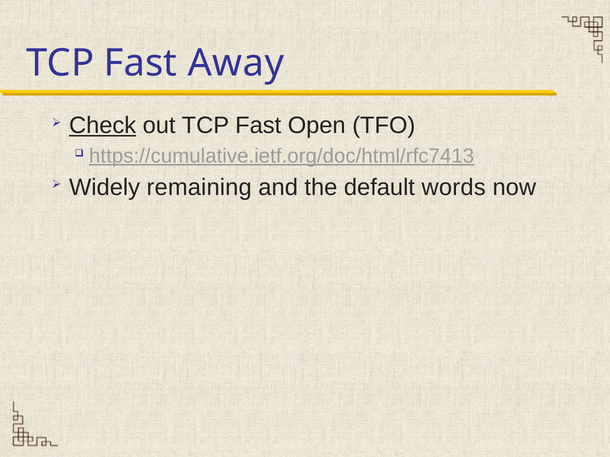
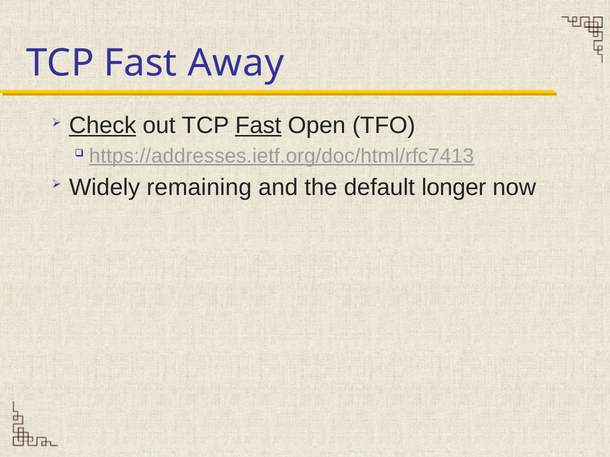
Fast underline: none -> present (258, 126)
https://cumulative.ietf.org/doc/html/rfc7413: https://cumulative.ietf.org/doc/html/rfc7413 -> https://addresses.ietf.org/doc/html/rfc7413 (282, 156)
words: words -> longer (454, 187)
